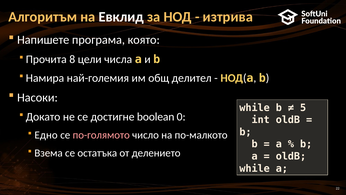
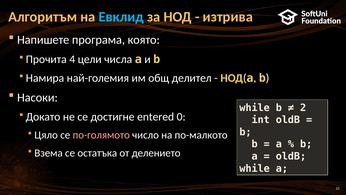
Евклид colour: white -> light blue (121, 17)
8: 8 -> 4 (72, 59)
5: 5 -> 2 (303, 108)
boolean: boolean -> entered (156, 117)
Едно: Едно -> Цяло (46, 135)
